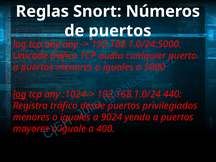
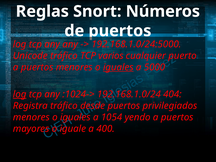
audio: audio -> varios (111, 56)
iguales underline: none -> present (118, 67)
440: 440 -> 404 (172, 94)
9024: 9024 -> 1054 (112, 117)
